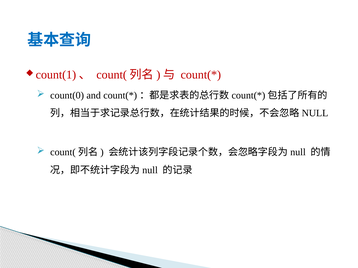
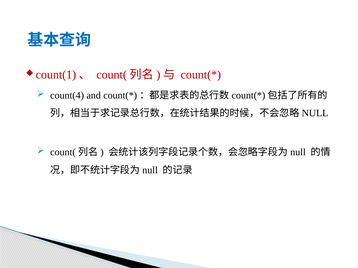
count(0: count(0 -> count(4 (67, 96)
